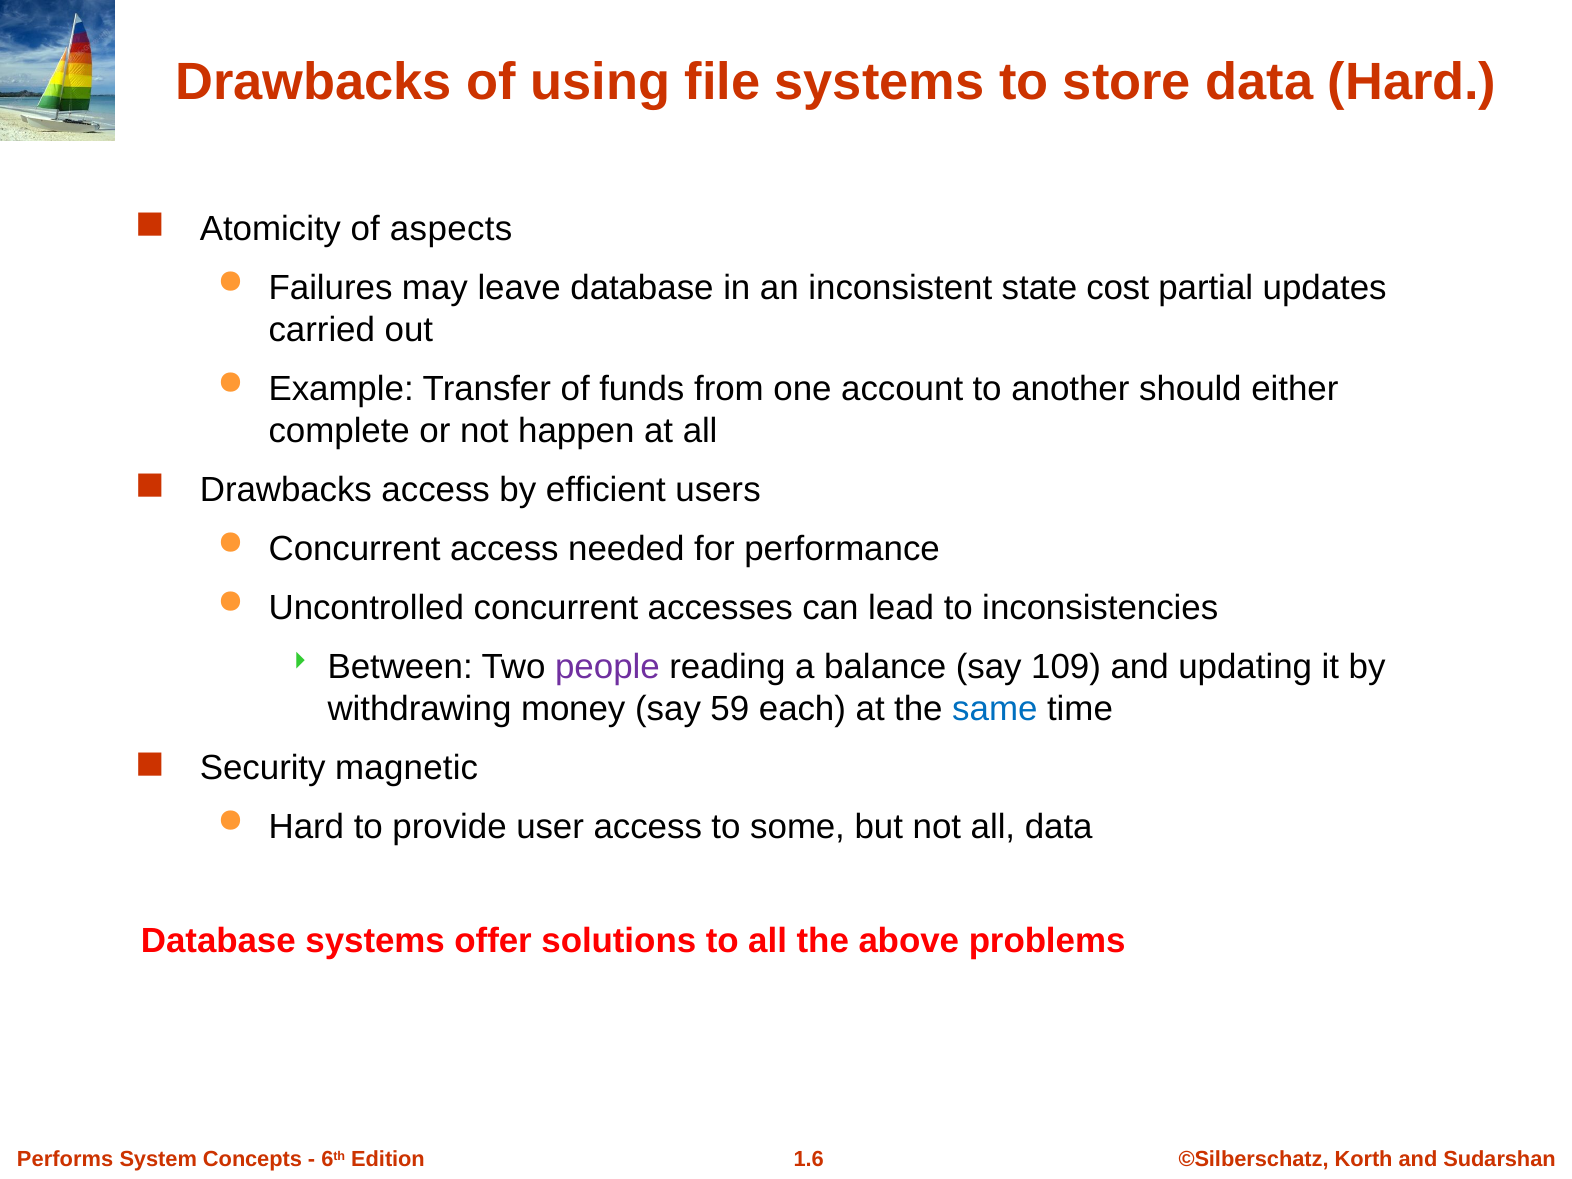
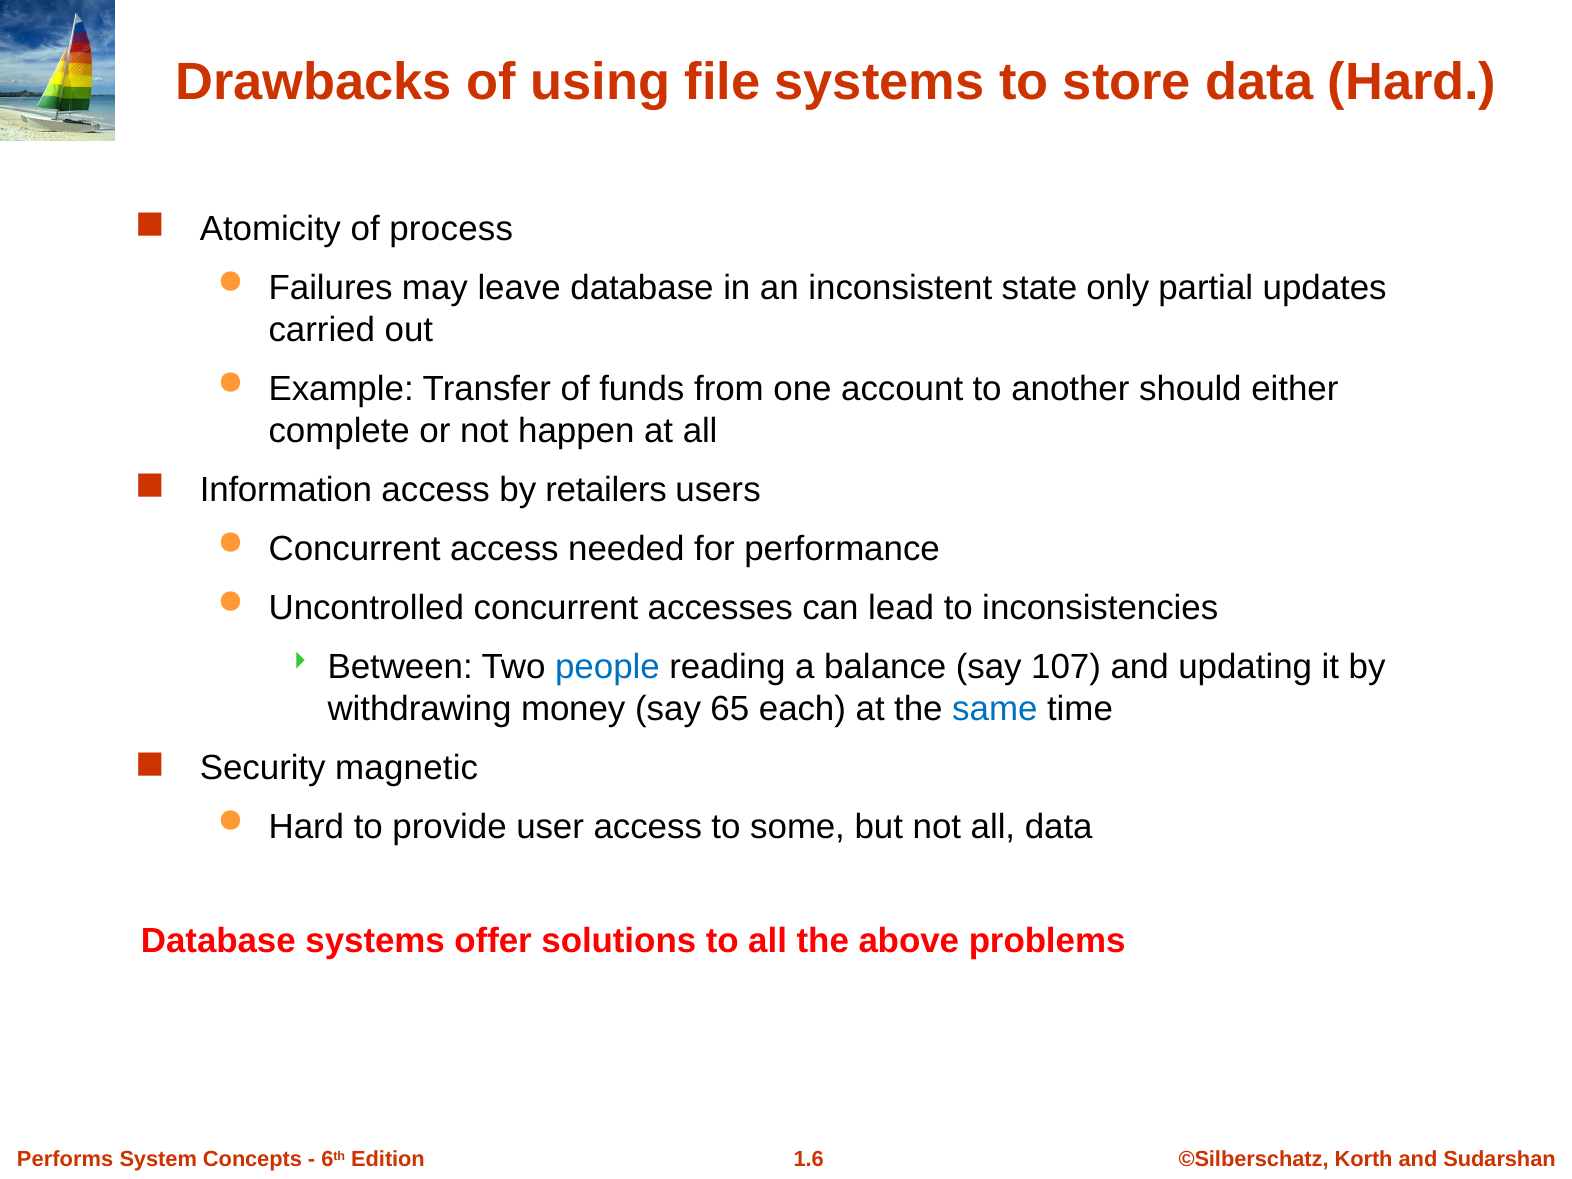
aspects: aspects -> process (451, 229)
cost: cost -> only (1118, 288)
Drawbacks: Drawbacks -> Information (286, 490)
efficient: efficient -> retailers (606, 490)
people colour: purple -> blue (607, 667)
109: 109 -> 107 (1066, 667)
59: 59 -> 65 (730, 709)
